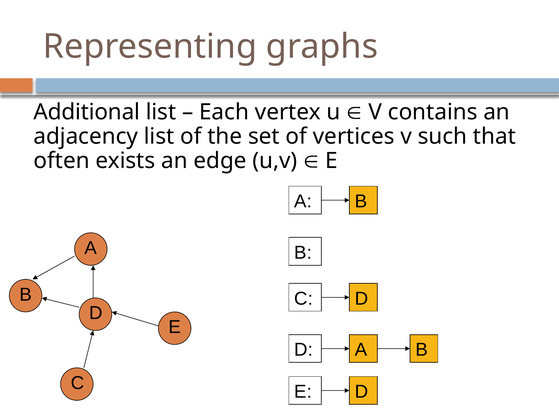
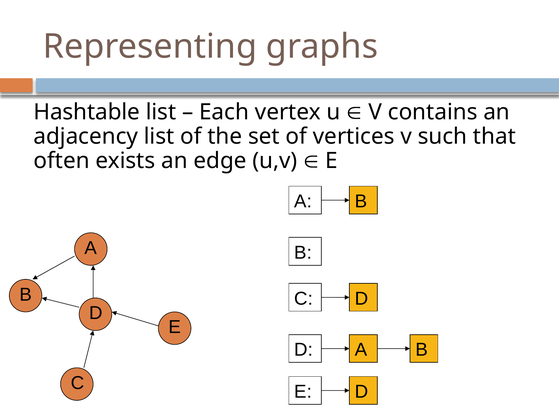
Additional: Additional -> Hashtable (87, 112)
